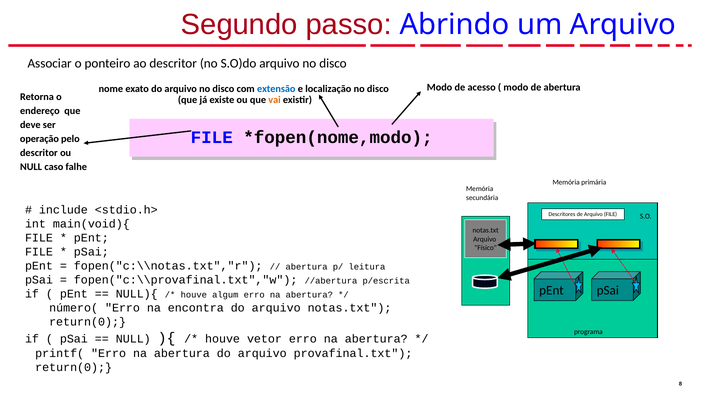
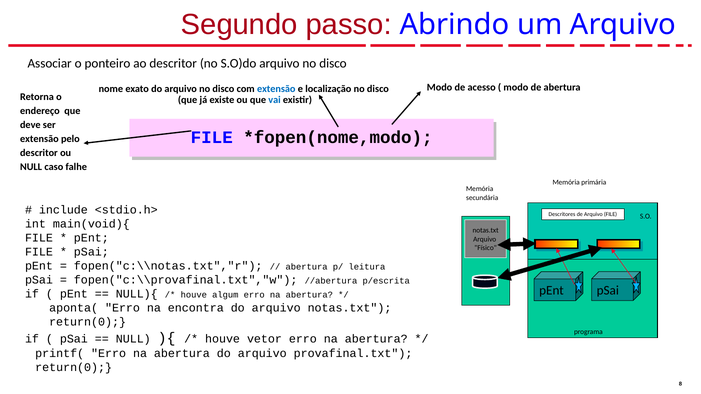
vai colour: orange -> blue (275, 100)
operação: operação -> extensão (39, 139)
número(: número( -> aponta( (74, 308)
